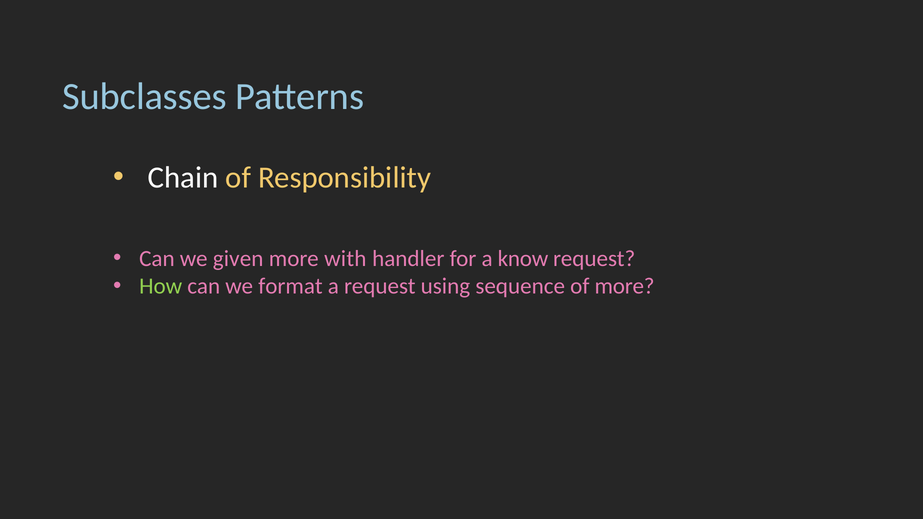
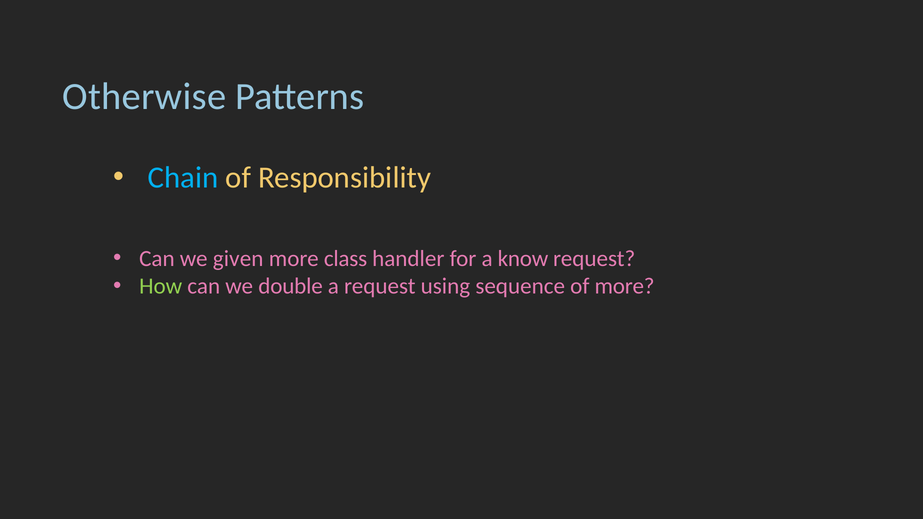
Subclasses: Subclasses -> Otherwise (144, 97)
Chain colour: white -> light blue (183, 178)
with: with -> class (346, 259)
format: format -> double (291, 287)
